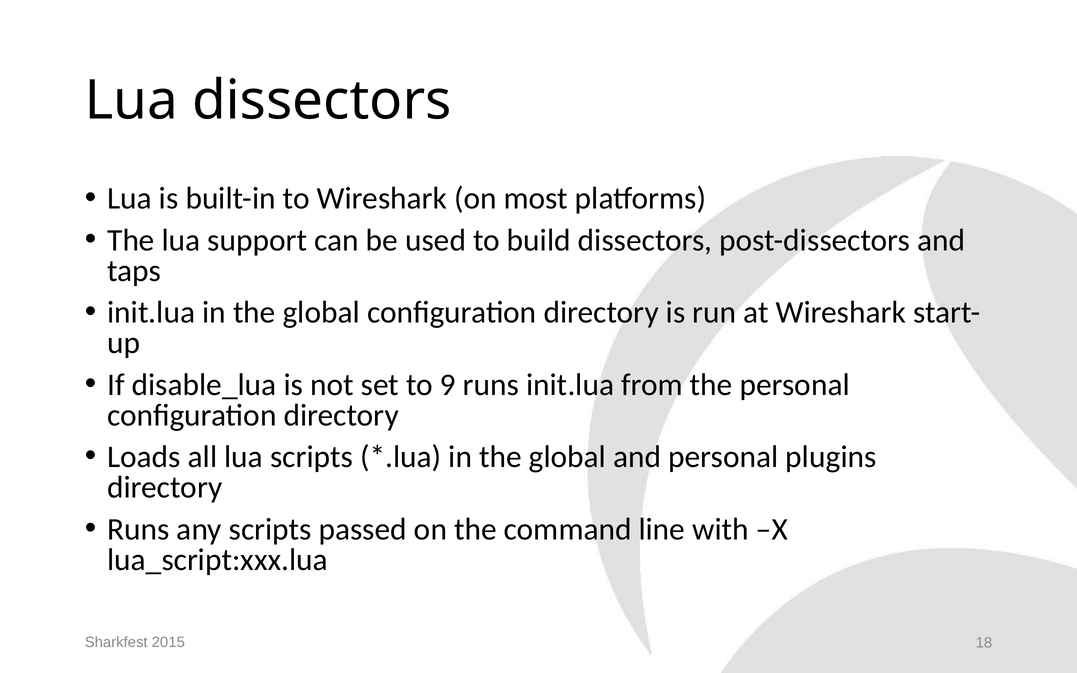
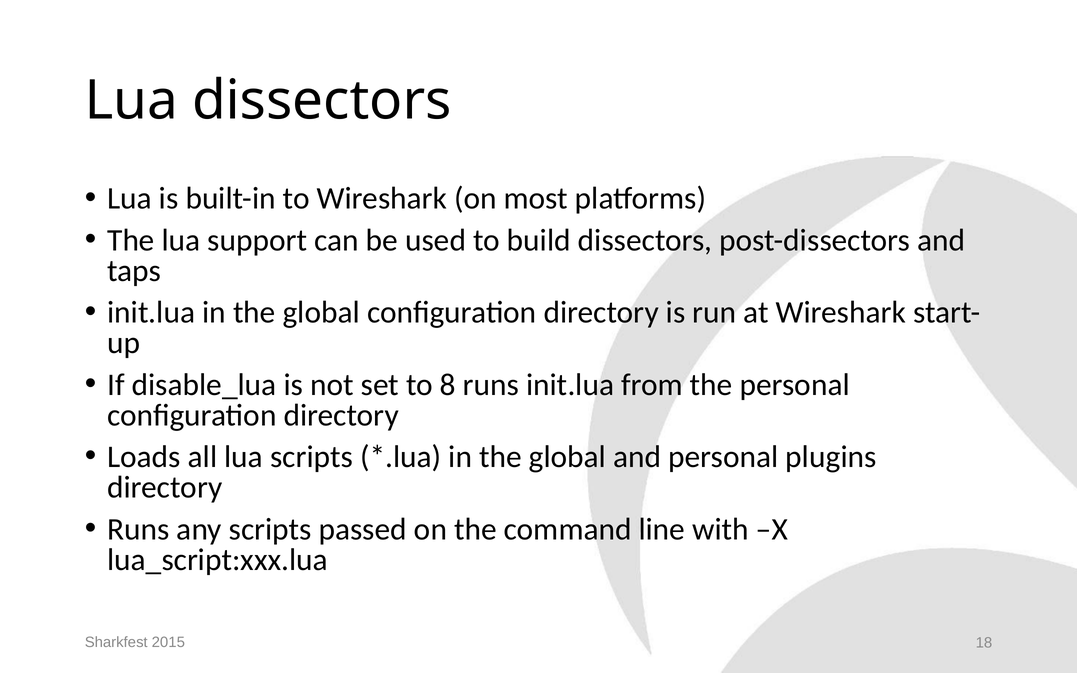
9: 9 -> 8 (448, 385)
